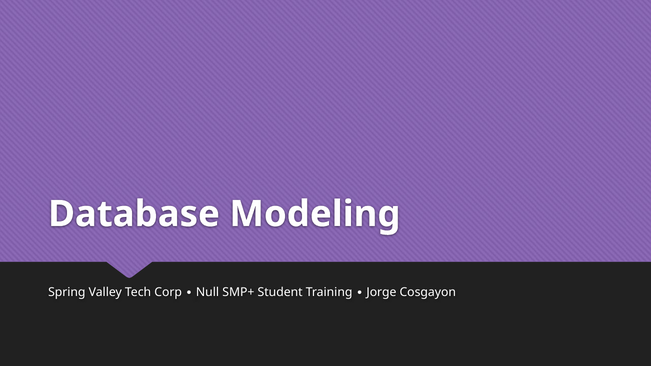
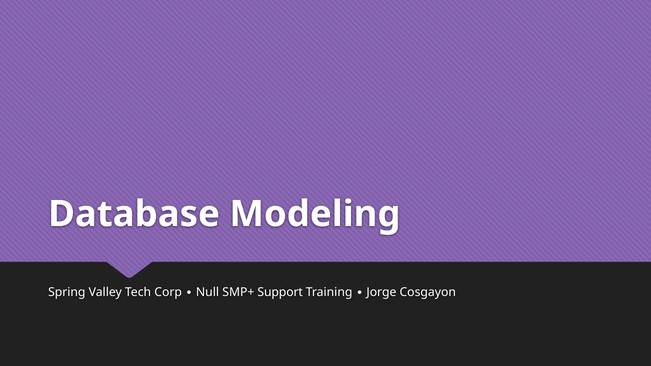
Student: Student -> Support (280, 293)
